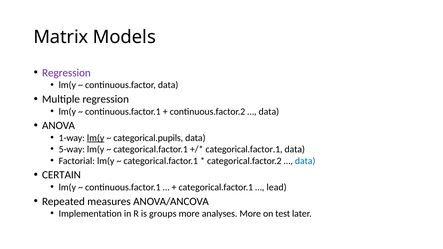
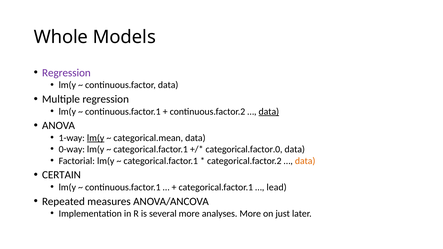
Matrix: Matrix -> Whole (61, 37)
data underline: none -> present (269, 112)
categorical.pupils: categorical.pupils -> categorical.mean (148, 138)
5-way: 5-way -> 0-way (72, 149)
categorical.factor.1: categorical.factor.1 -> categorical.factor.0 (244, 149)
data colour: blue -> orange (305, 161)
groups: groups -> several (163, 214)
test: test -> just (283, 214)
